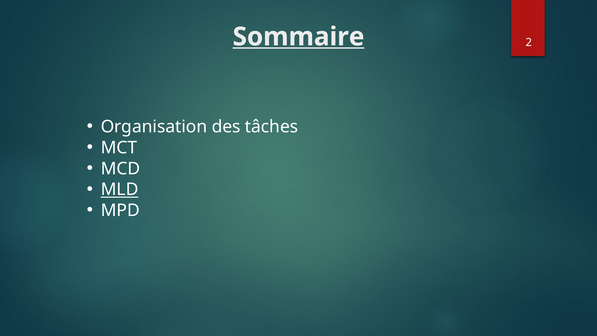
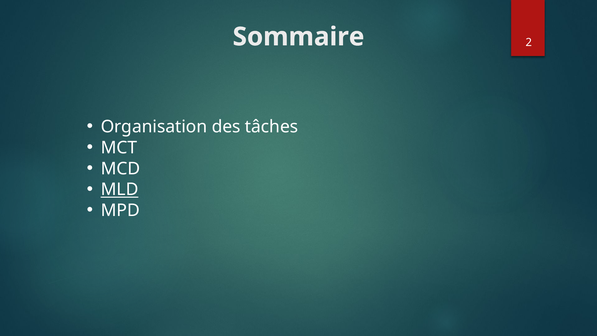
Sommaire underline: present -> none (298, 37)
